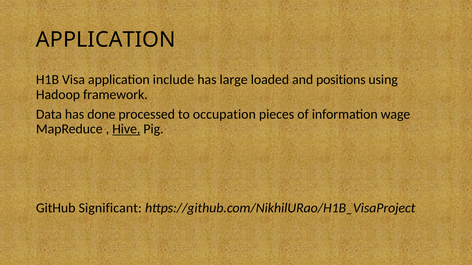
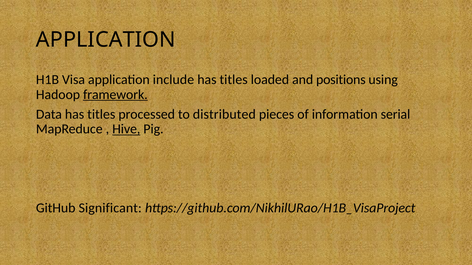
large: large -> titles (234, 80)
framework underline: none -> present (115, 95)
Data has done: done -> titles (101, 114)
occupation: occupation -> distributed (224, 114)
wage: wage -> serial (395, 114)
